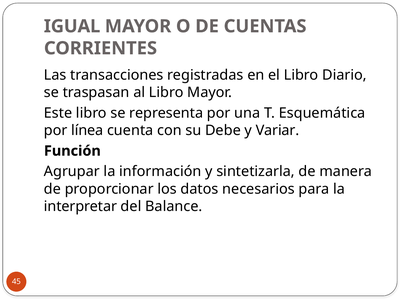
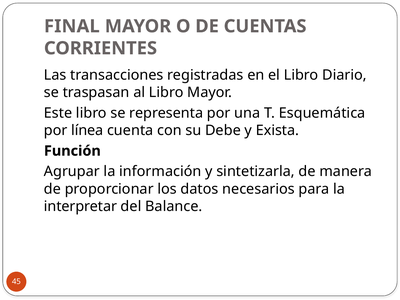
IGUAL: IGUAL -> FINAL (72, 26)
Variar: Variar -> Exista (277, 130)
